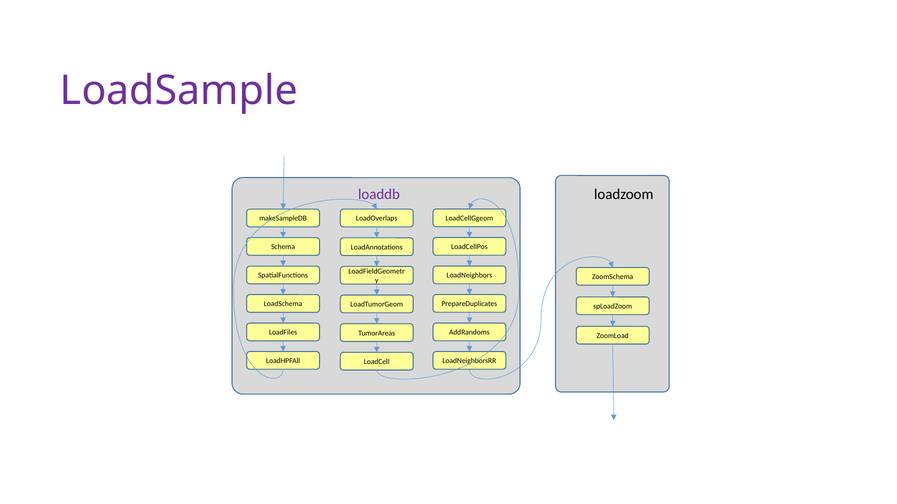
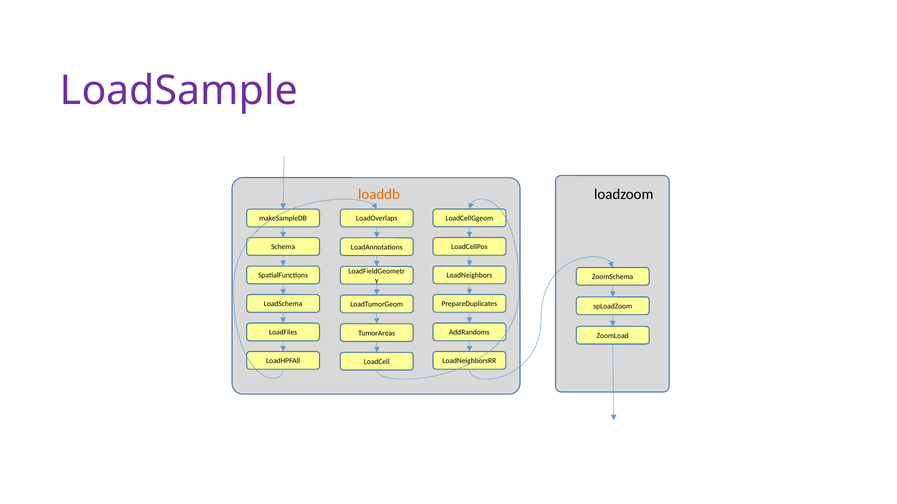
loaddb colour: purple -> orange (379, 194)
